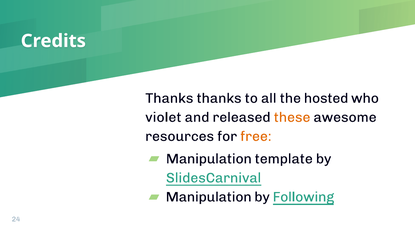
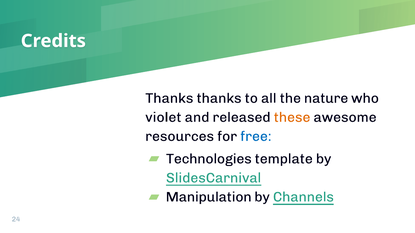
hosted: hosted -> nature (326, 98)
free colour: orange -> blue (256, 137)
Manipulation: Manipulation -> Technologies (209, 159)
Following: Following -> Channels (303, 197)
